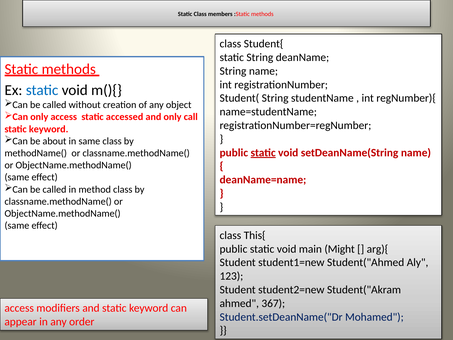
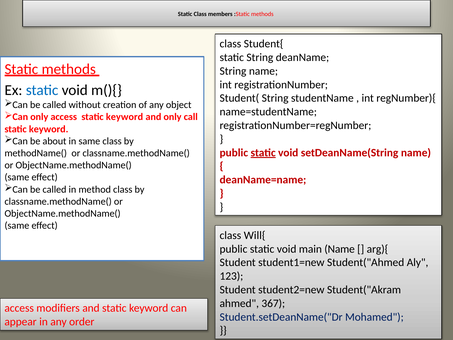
access static accessed: accessed -> keyword (125, 117)
This{: This{ -> Will{ (255, 235)
main Might: Might -> Name (340, 249)
